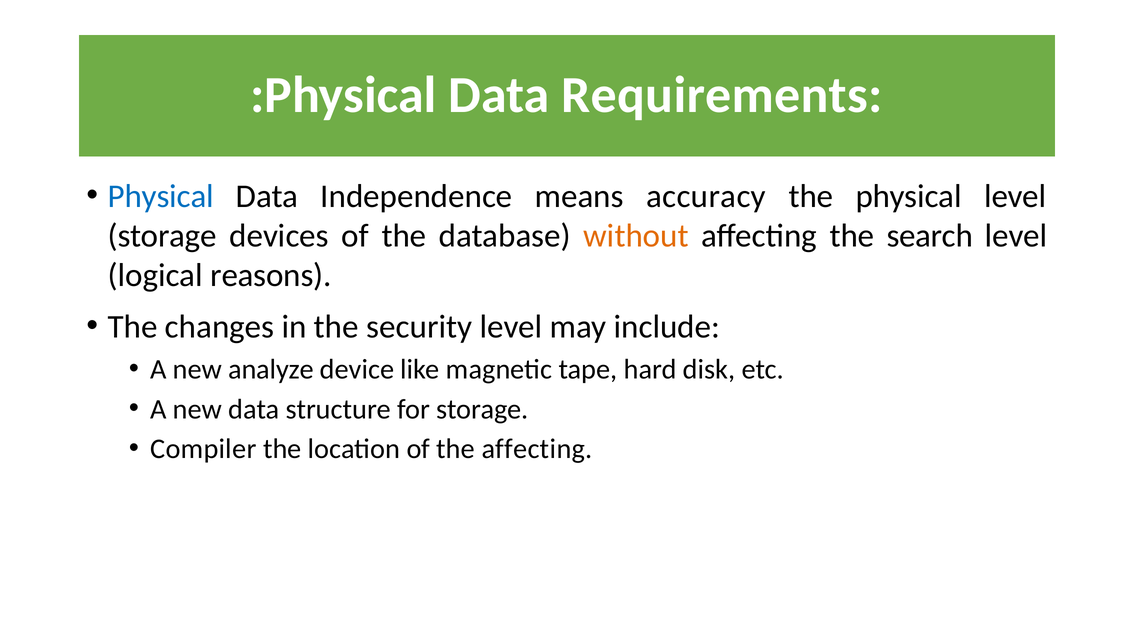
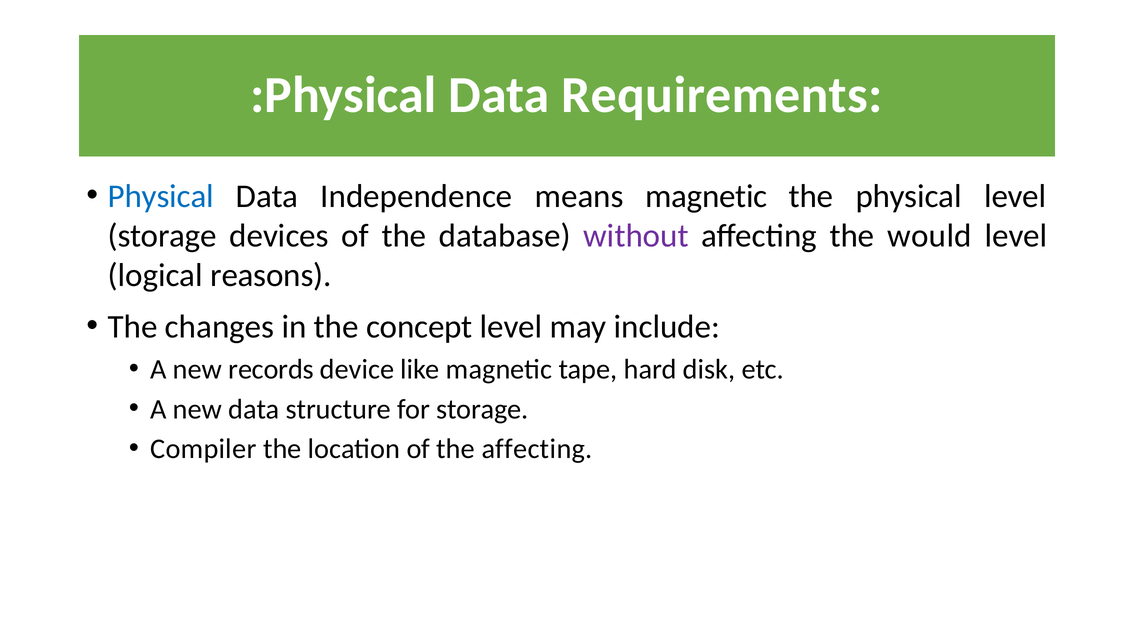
means accuracy: accuracy -> magnetic (706, 196)
without colour: orange -> purple (636, 236)
search: search -> would (929, 236)
security: security -> concept (419, 327)
analyze: analyze -> records (271, 369)
